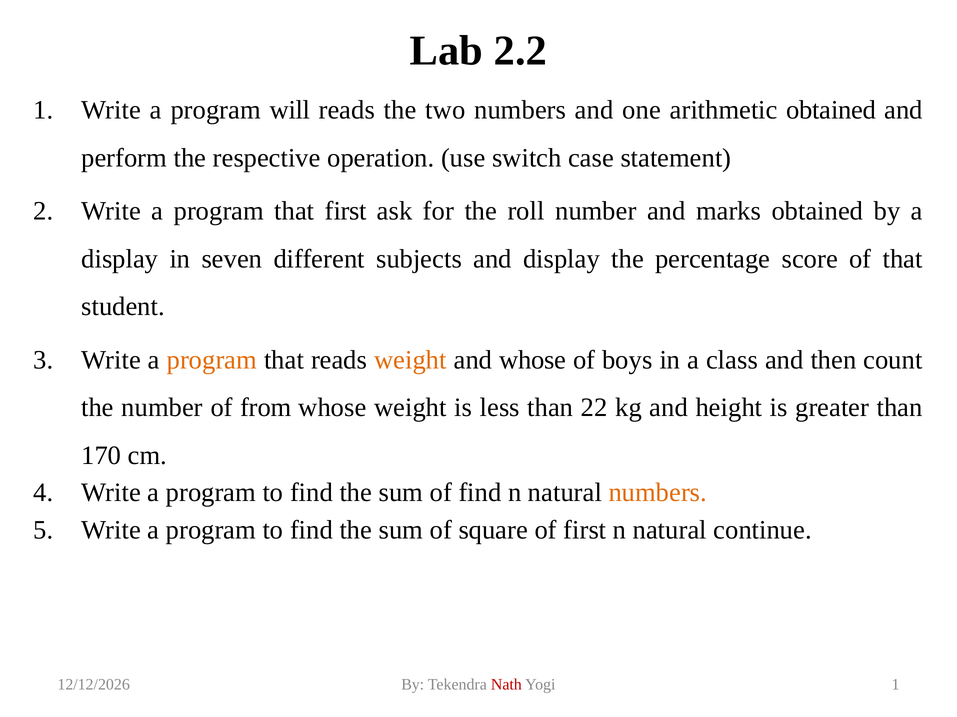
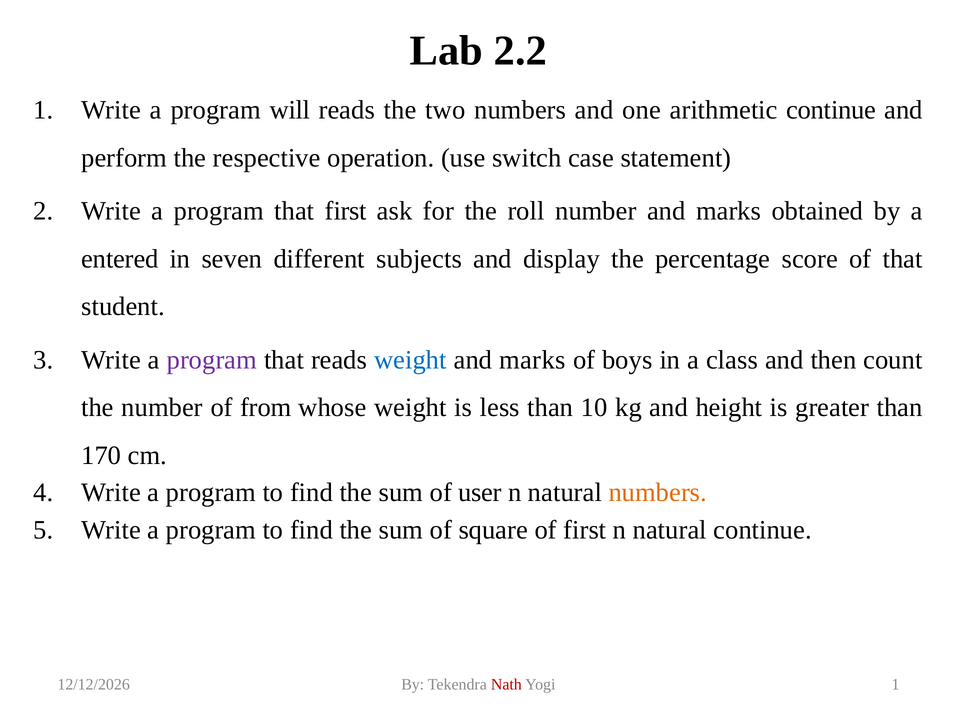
arithmetic obtained: obtained -> continue (831, 110)
display: display -> entered (120, 259)
program colour: orange -> purple (212, 360)
weight colour: orange -> blue (410, 360)
whose: whose -> marks (532, 360)
22: 22 -> 10 (594, 408)
of find: find -> user (480, 493)
